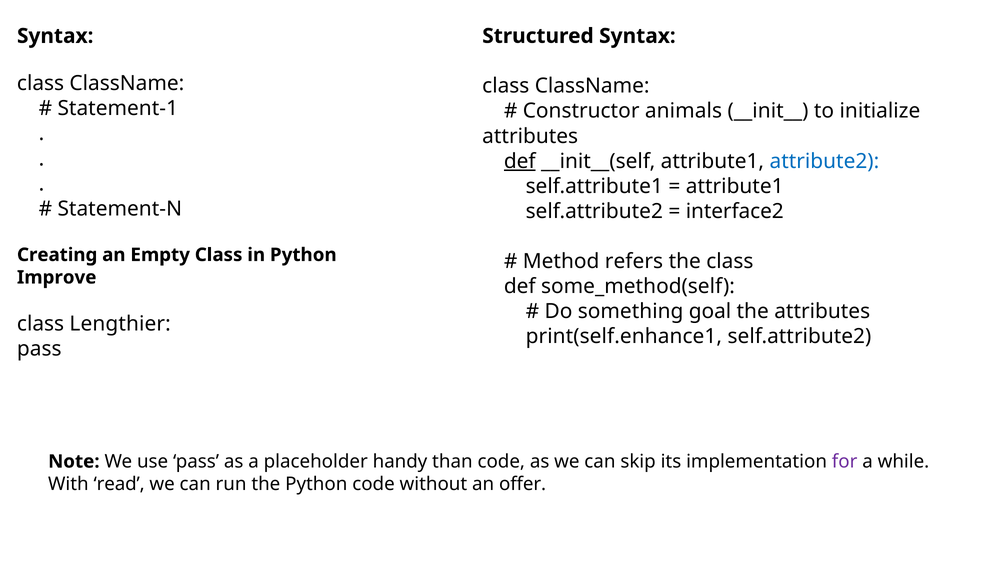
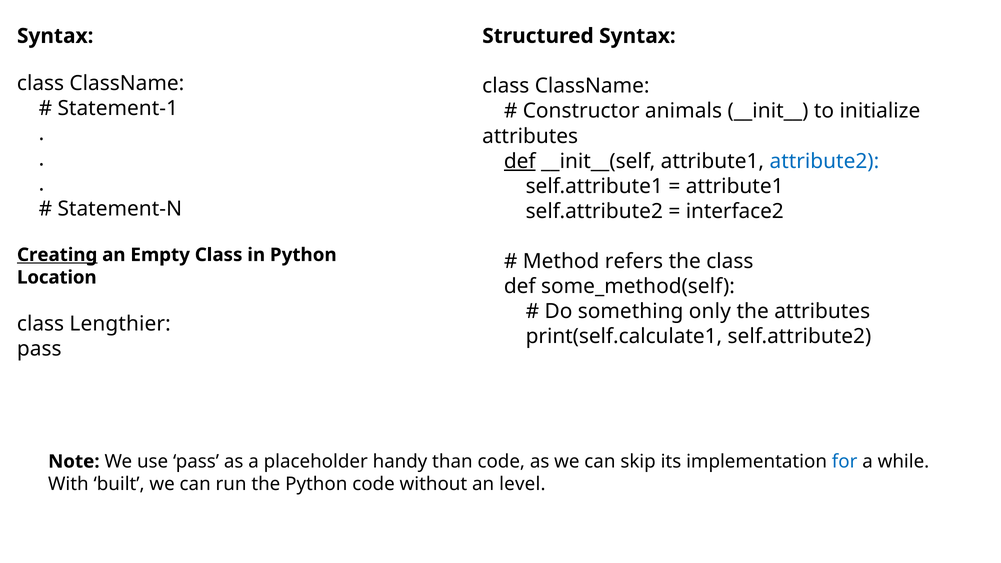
Creating underline: none -> present (57, 255)
Improve: Improve -> Location (57, 277)
goal: goal -> only (710, 311)
print(self.enhance1: print(self.enhance1 -> print(self.calculate1 (624, 336)
for colour: purple -> blue (845, 462)
read: read -> built (119, 484)
offer: offer -> level (522, 484)
